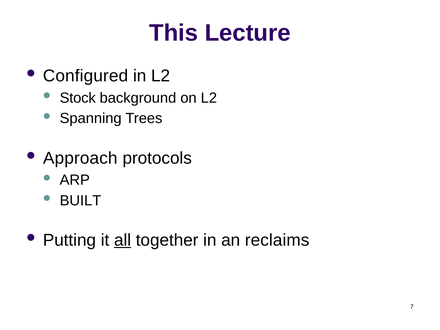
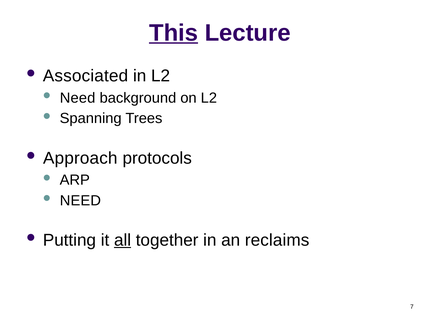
This underline: none -> present (174, 33)
Configured: Configured -> Associated (86, 76)
Stock: Stock -> Need (78, 98)
BUILT: BUILT -> NEED (80, 201)
